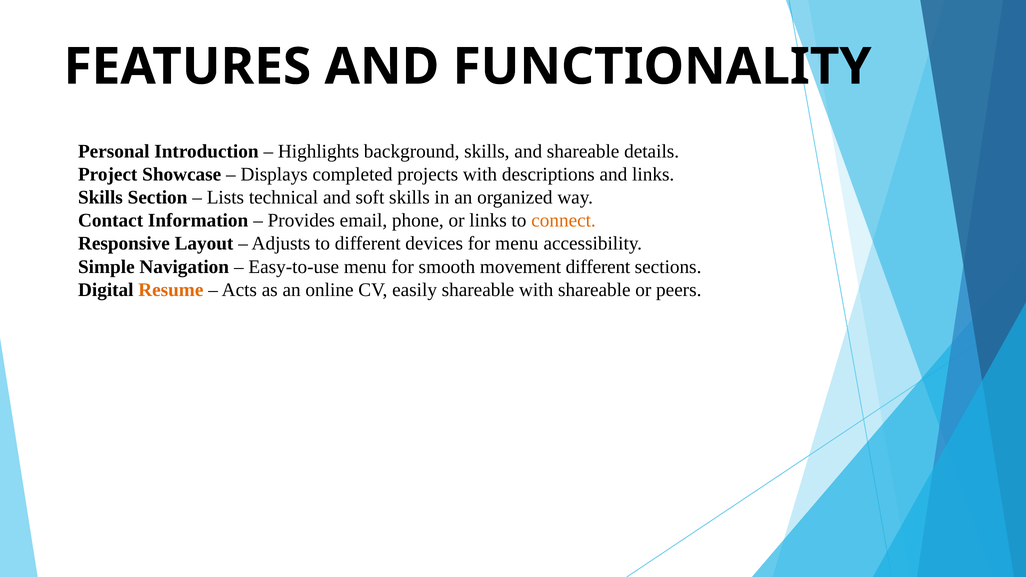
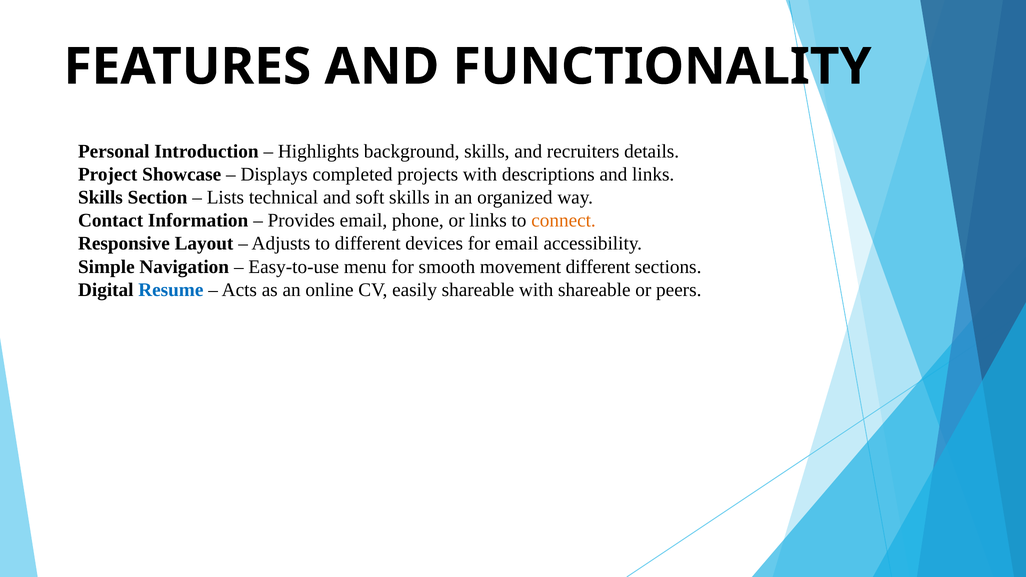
and shareable: shareable -> recruiters (583, 151)
for menu: menu -> email (517, 244)
Resume colour: orange -> blue (171, 290)
